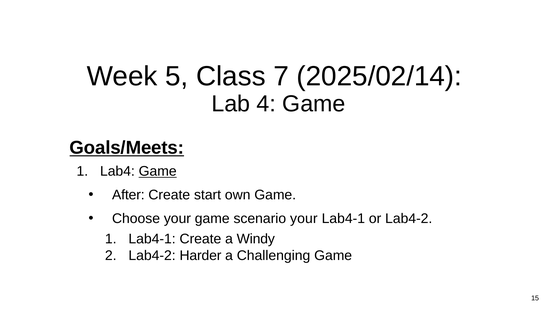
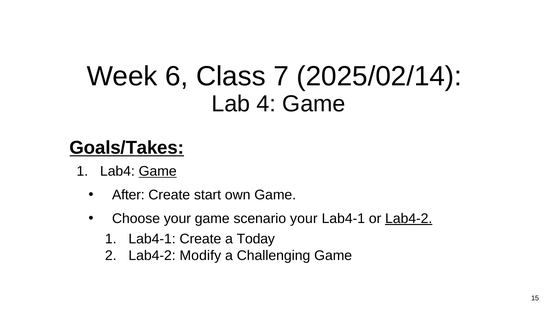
5: 5 -> 6 (177, 76)
Goals/Meets: Goals/Meets -> Goals/Takes (127, 148)
Lab4-2 underline: none -> present (409, 219)
Windy: Windy -> Today (256, 239)
Harder: Harder -> Modify (200, 256)
